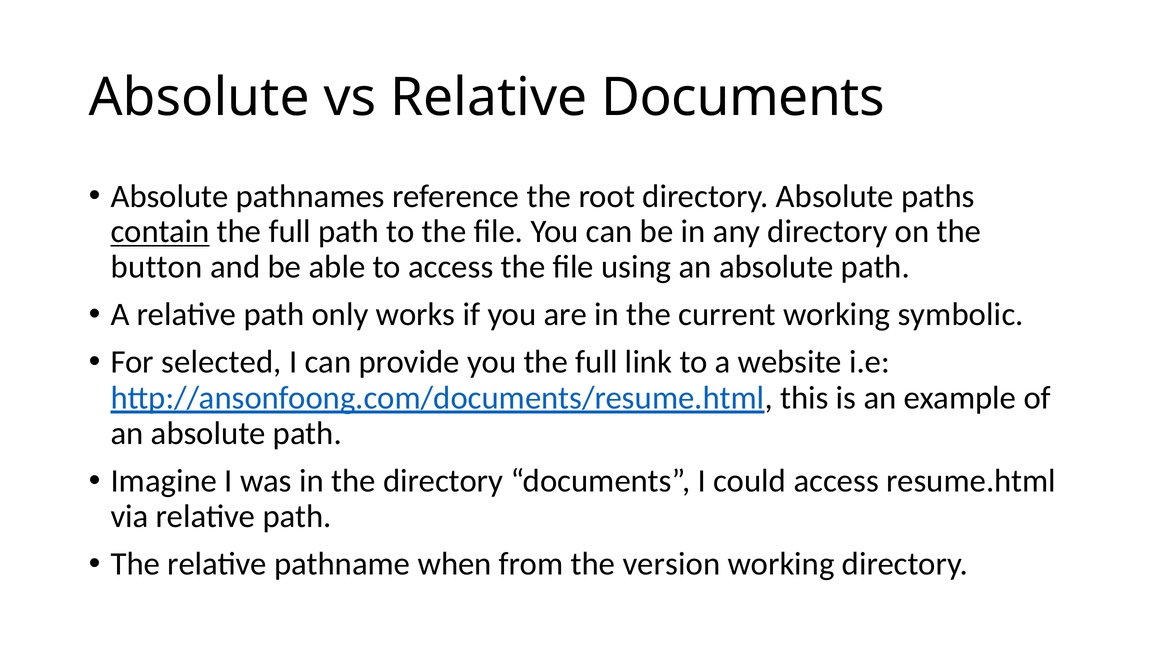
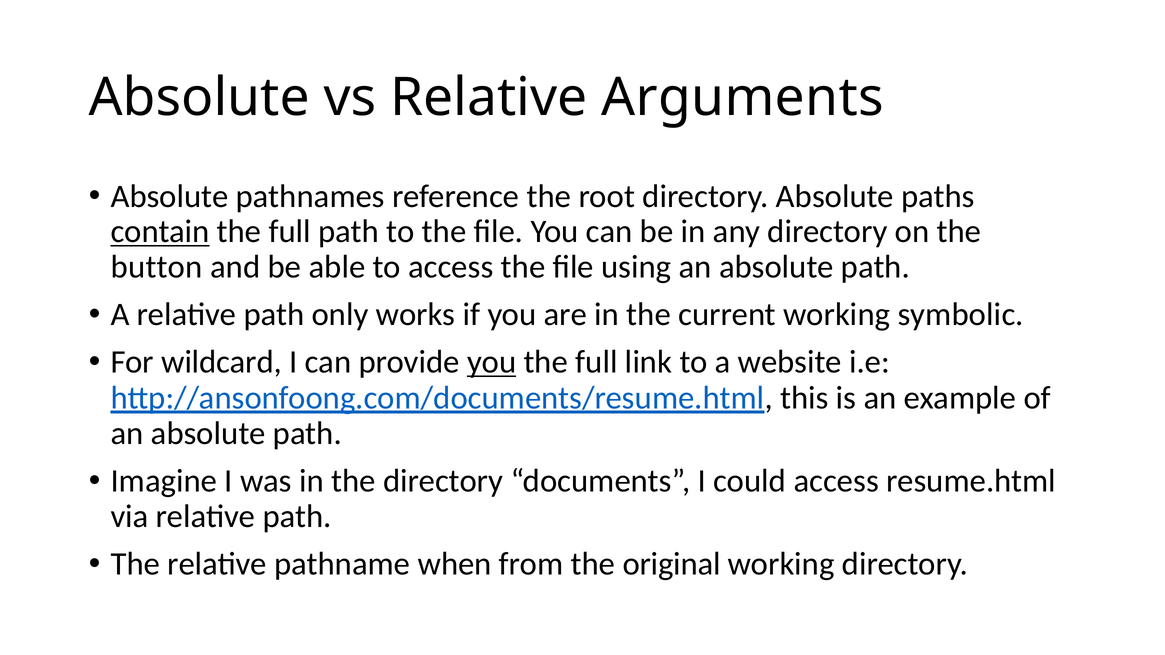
Relative Documents: Documents -> Arguments (743, 98)
selected: selected -> wildcard (222, 362)
you underline: none -> present (492, 362)
version: version -> original (672, 564)
